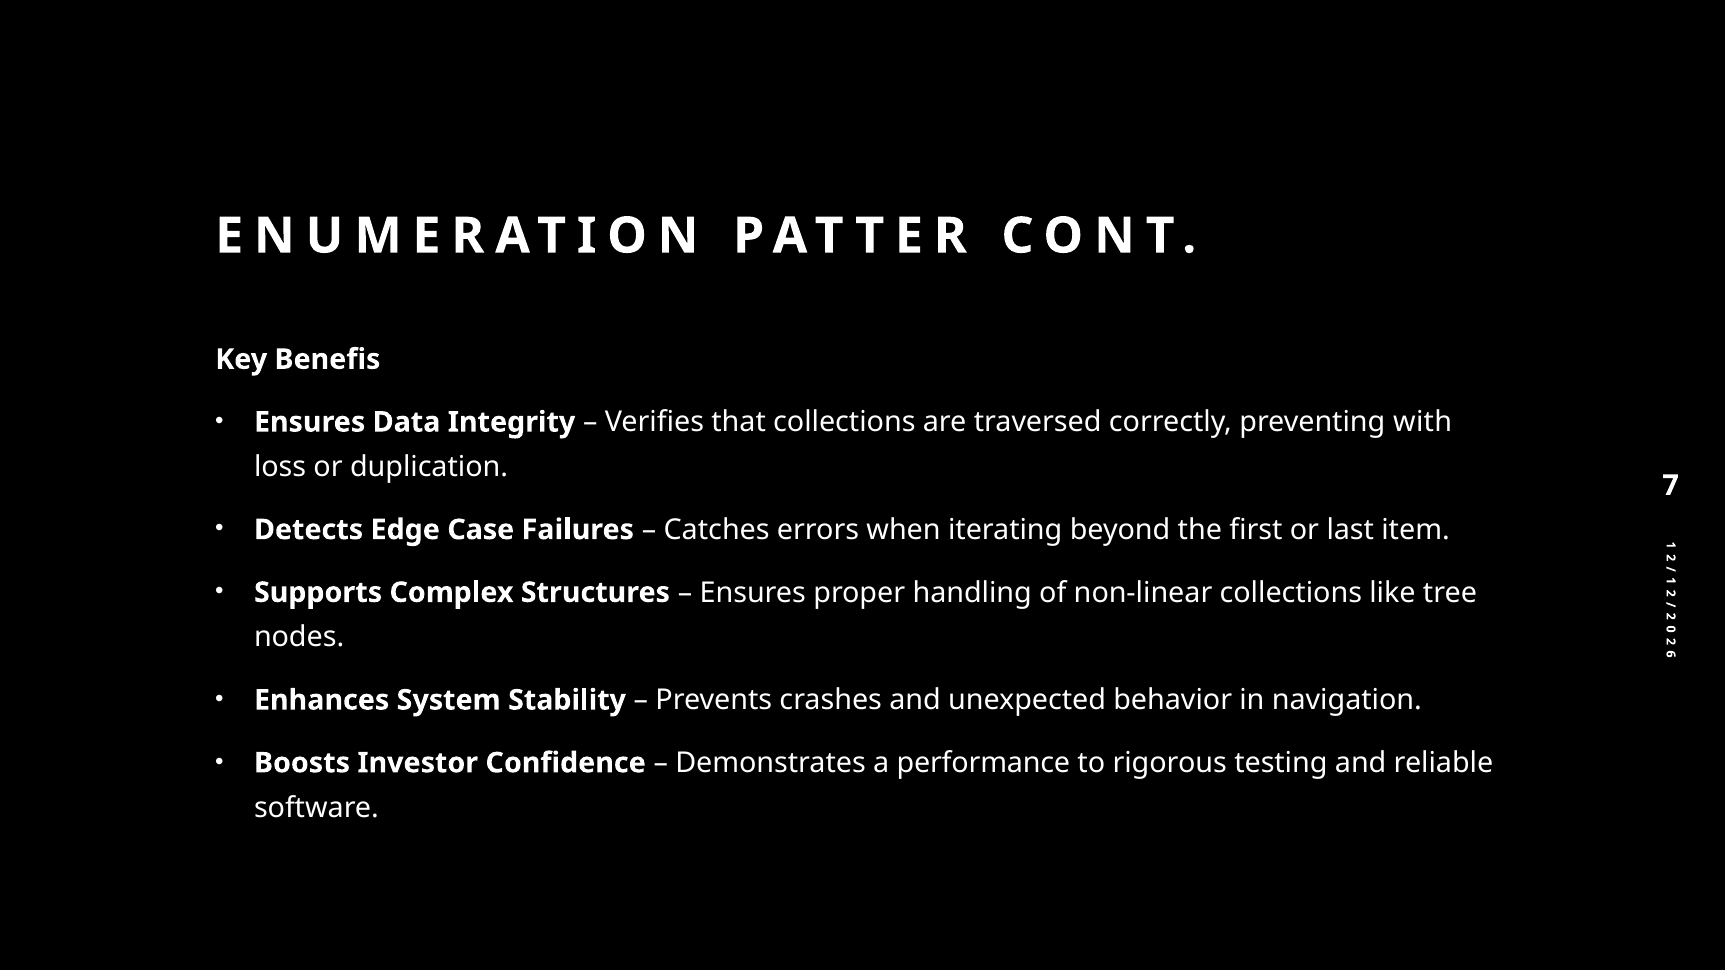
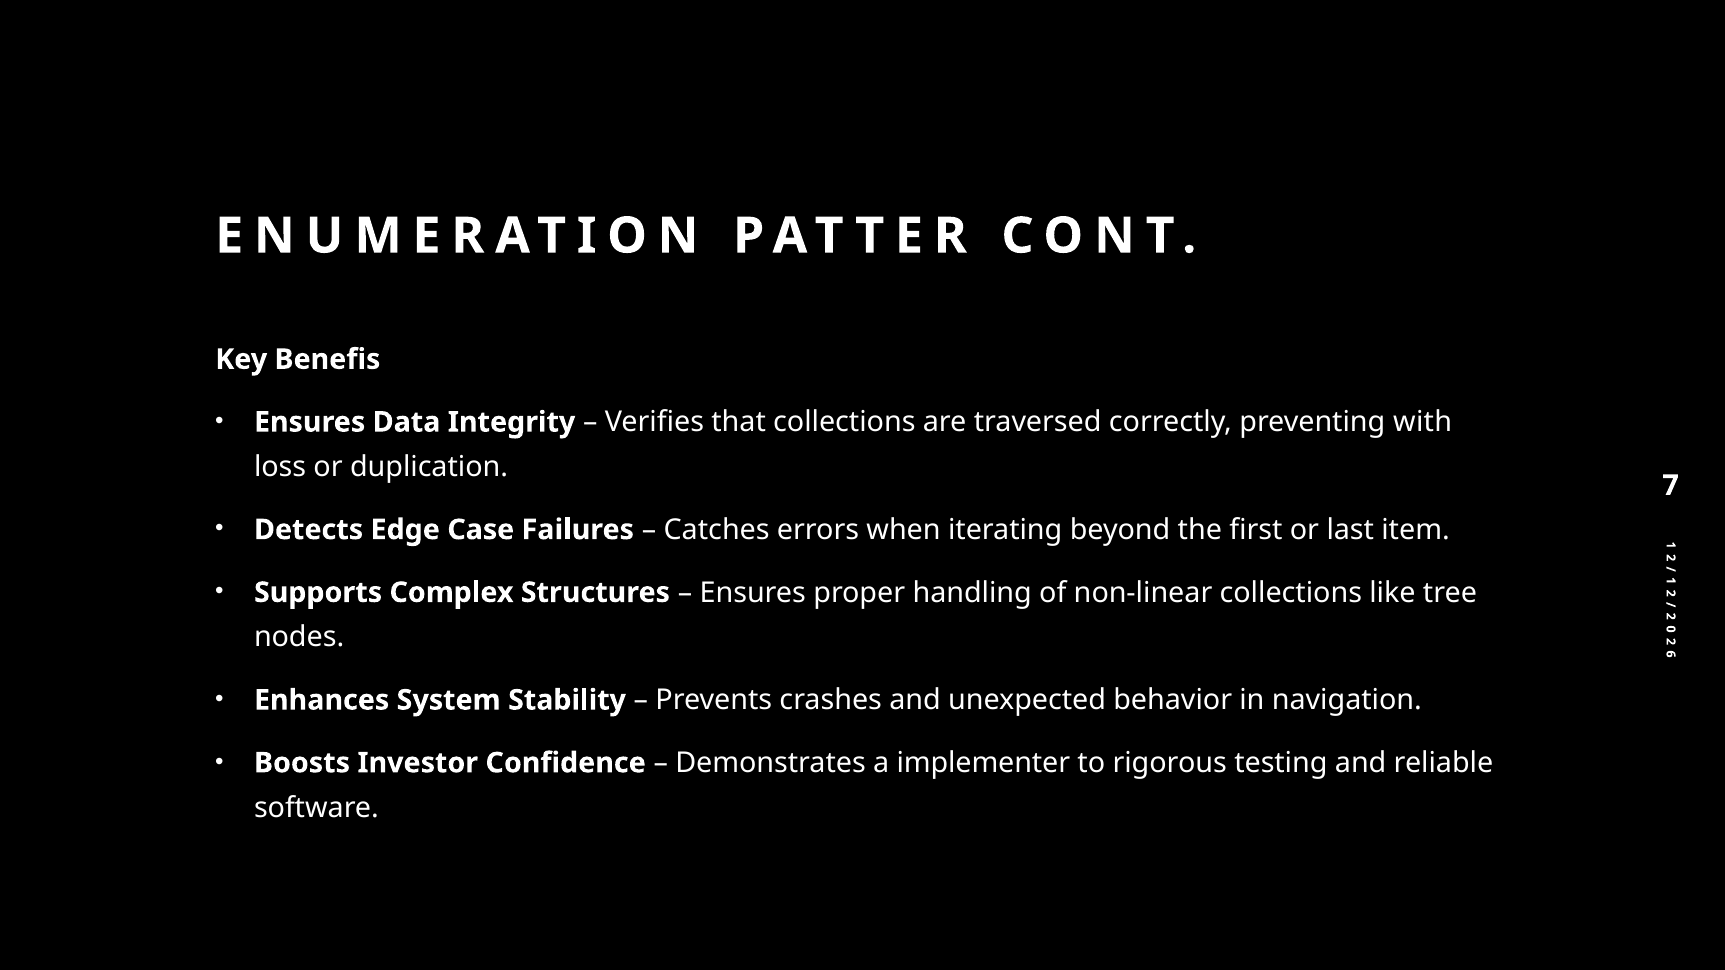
performance: performance -> implementer (983, 763)
